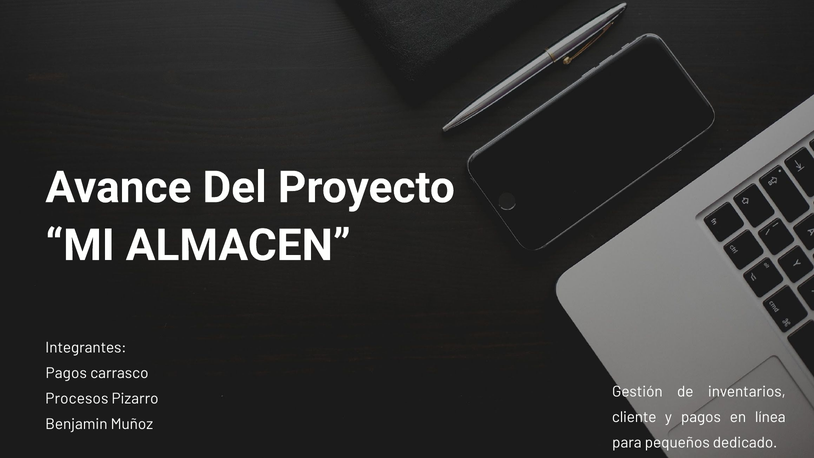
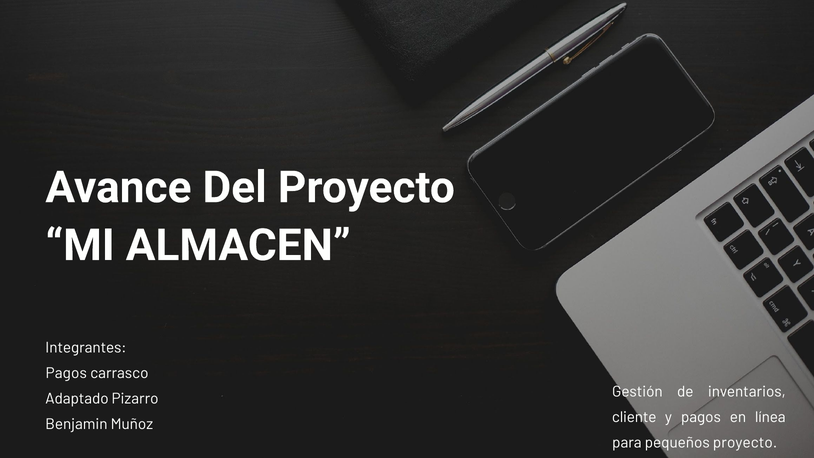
Procesos: Procesos -> Adaptado (77, 398)
pequeños dedicado: dedicado -> proyecto (745, 443)
